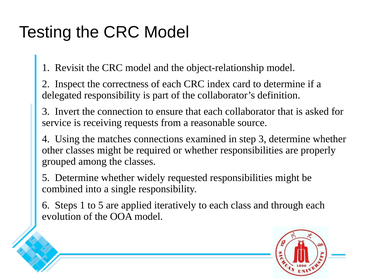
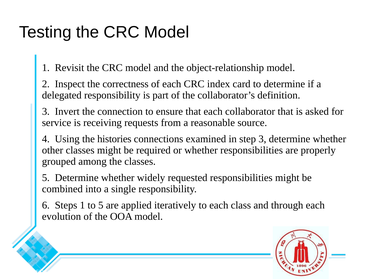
matches: matches -> histories (114, 139)
